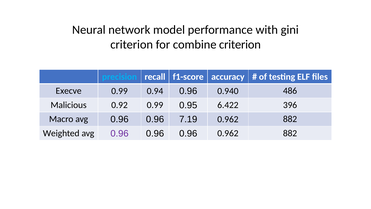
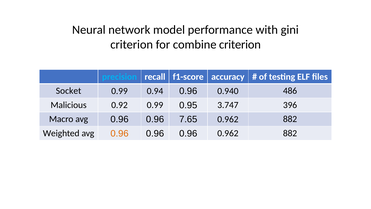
Execve: Execve -> Socket (69, 91)
6.422: 6.422 -> 3.747 (228, 105)
7.19: 7.19 -> 7.65 (188, 119)
0.96 colour: purple -> orange (120, 133)
